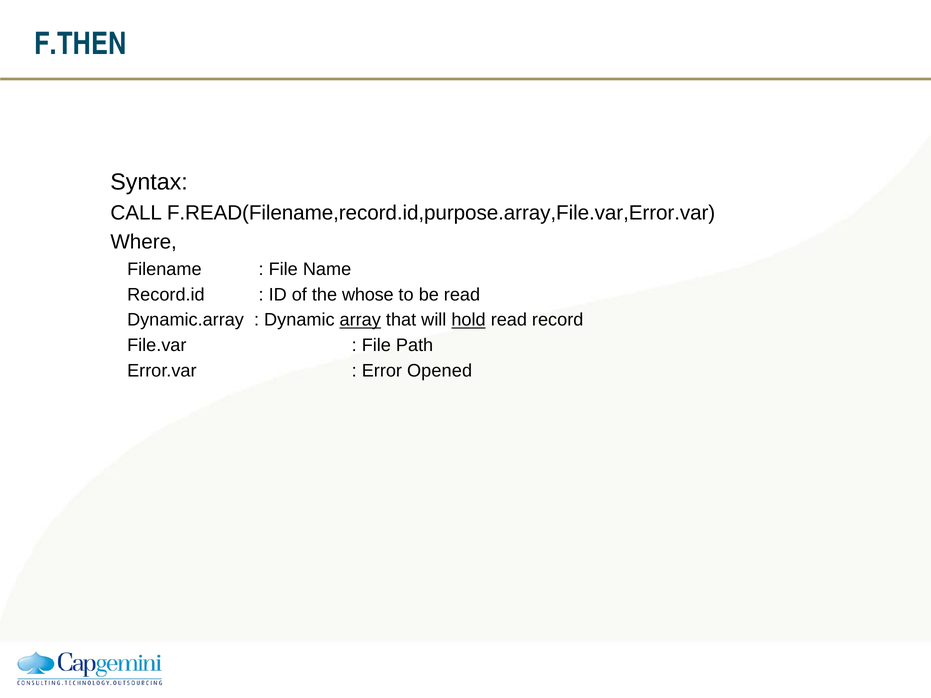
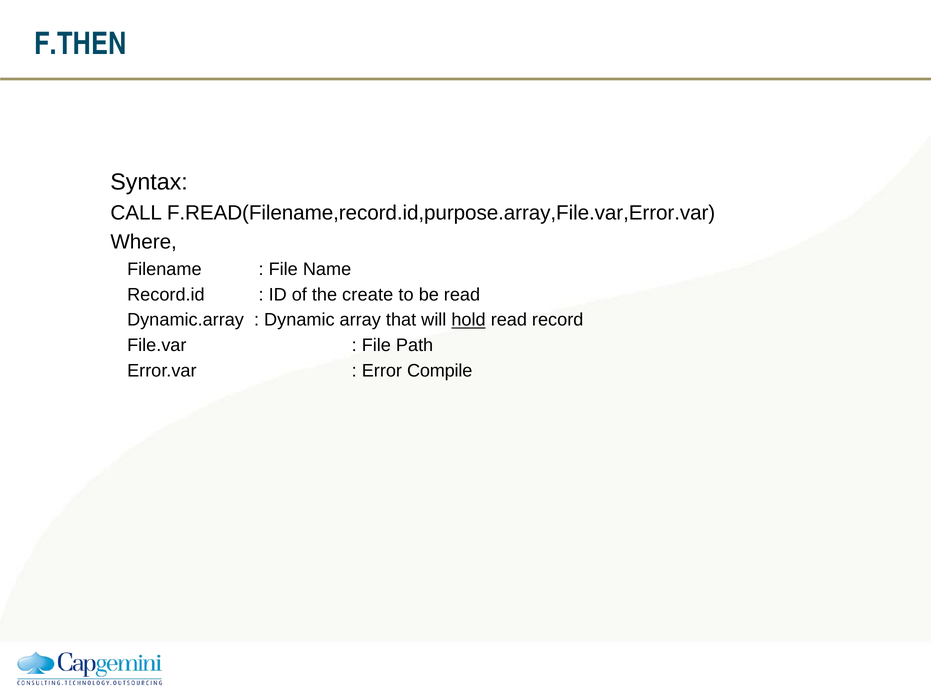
whose: whose -> create (368, 295)
array underline: present -> none (360, 320)
Opened: Opened -> Compile (440, 371)
